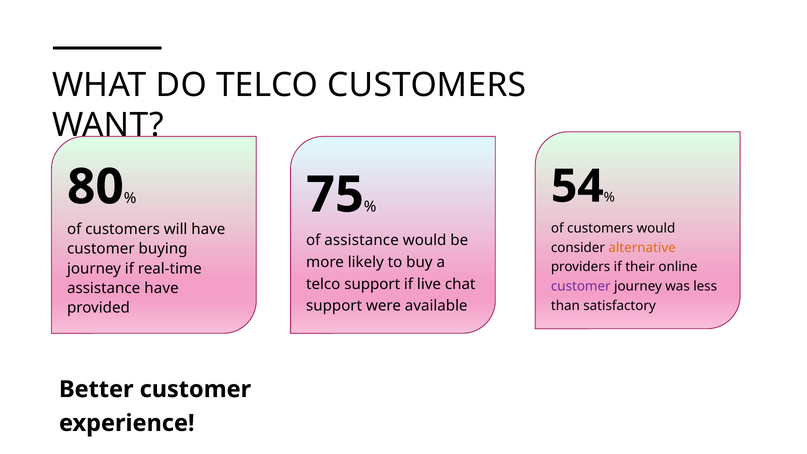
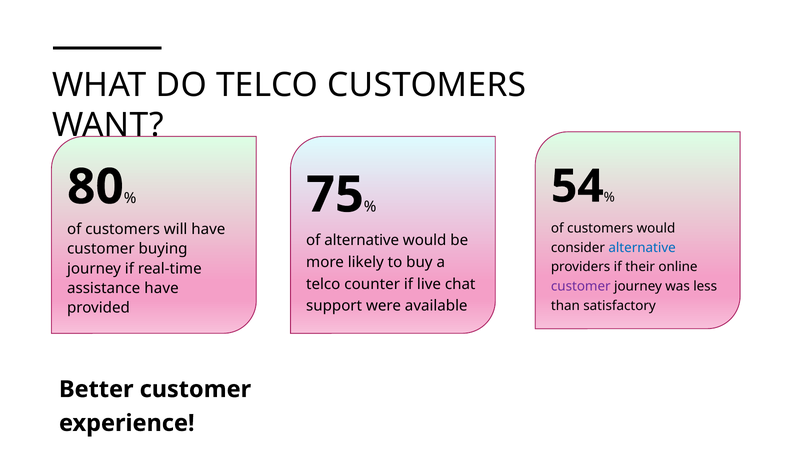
of assistance: assistance -> alternative (362, 240)
alternative colour: orange -> blue (642, 248)
telco support: support -> counter (372, 284)
